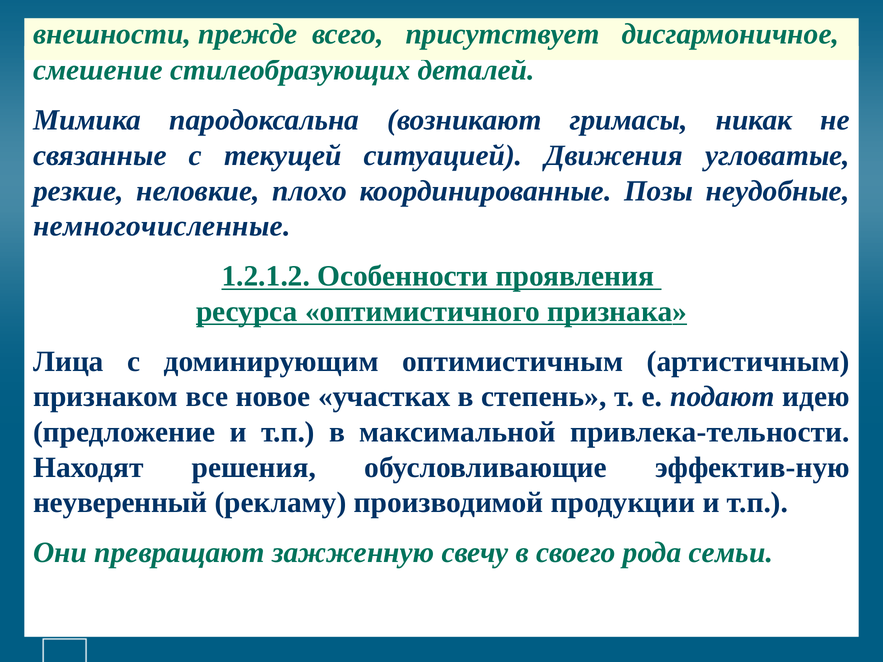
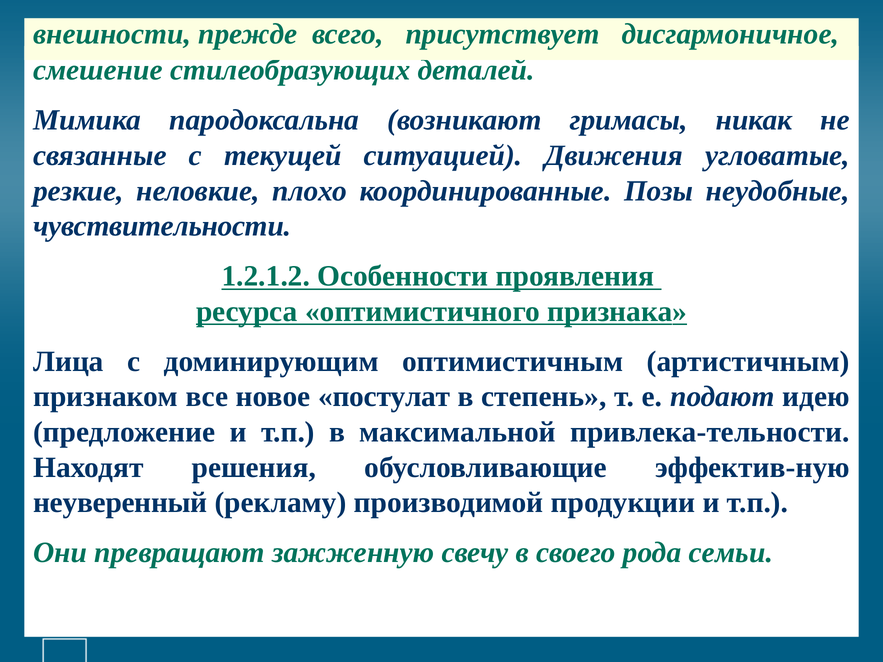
немногочисленные: немногочисленные -> чувствительности (162, 226)
участках: участках -> постулат (384, 397)
